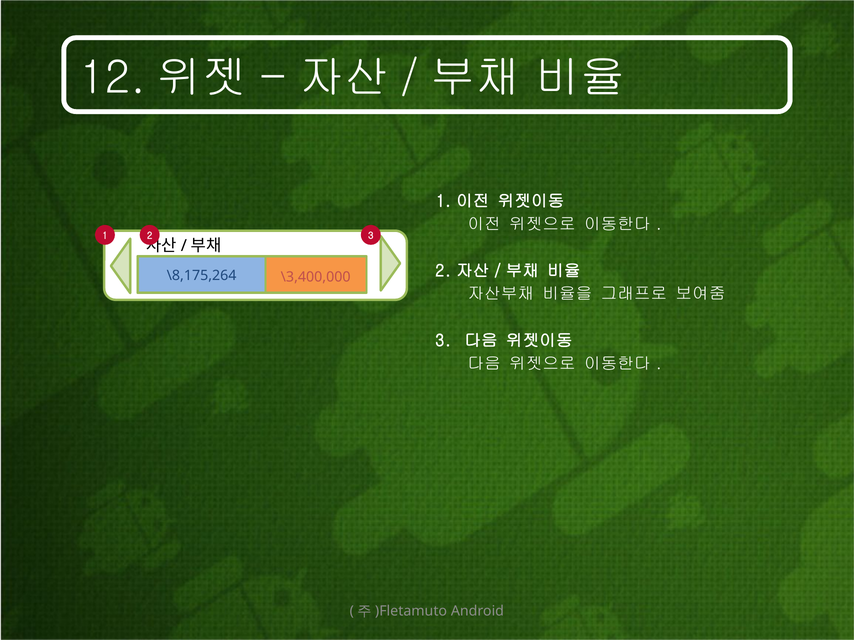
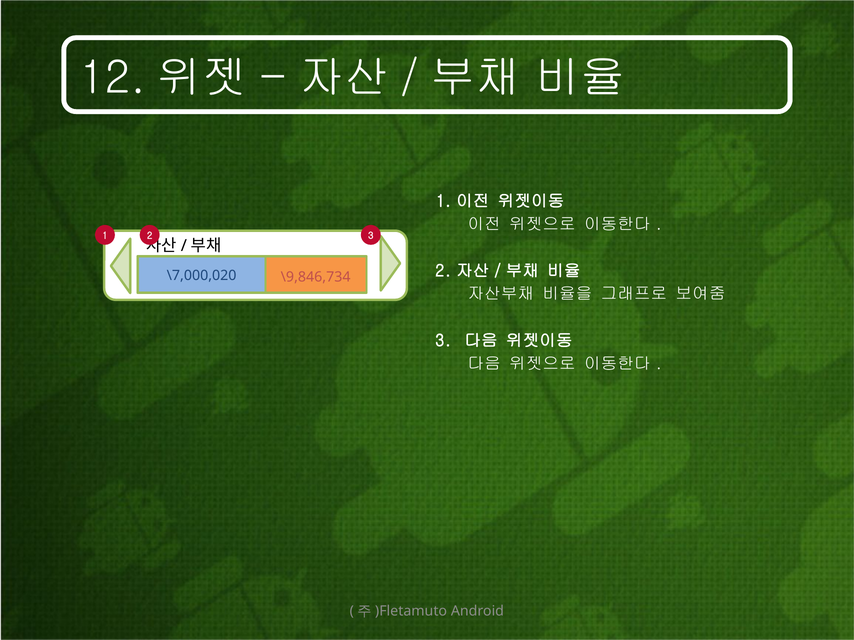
\8,175,264: \8,175,264 -> \7,000,020 (202, 276)
\3,400,000: \3,400,000 -> \9,846,734 (316, 277)
